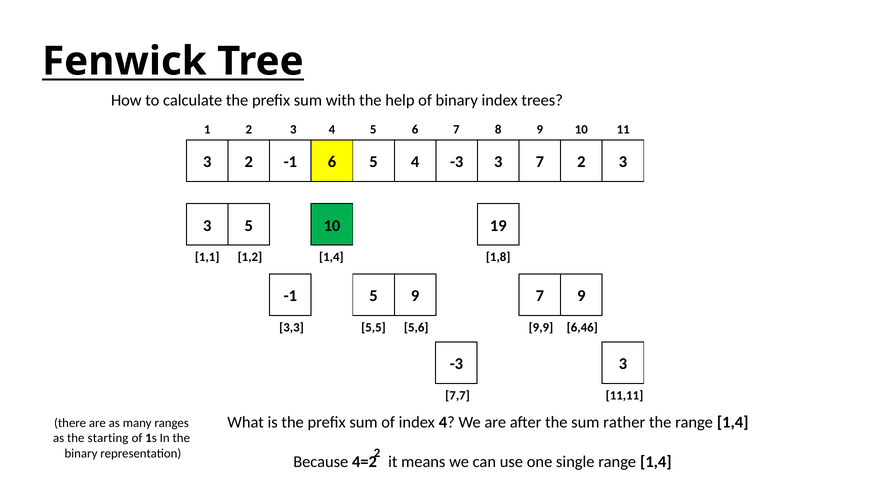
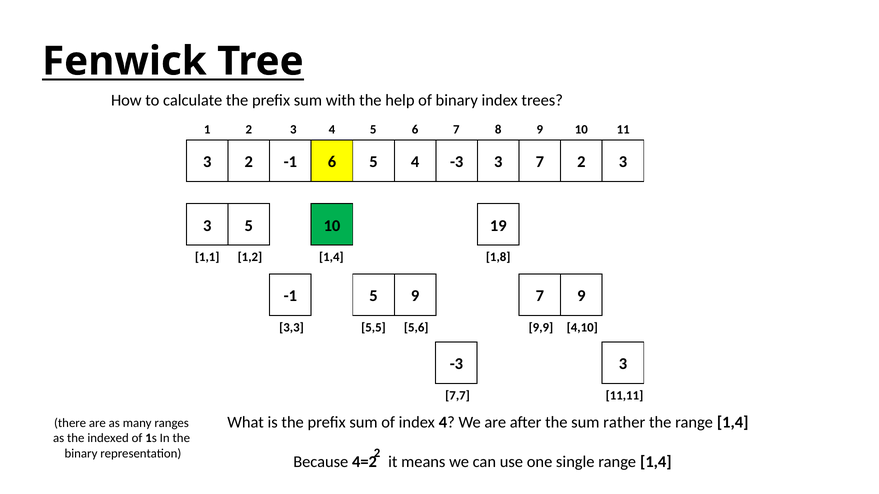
6,46: 6,46 -> 4,10 (582, 328)
starting: starting -> indexed (108, 439)
